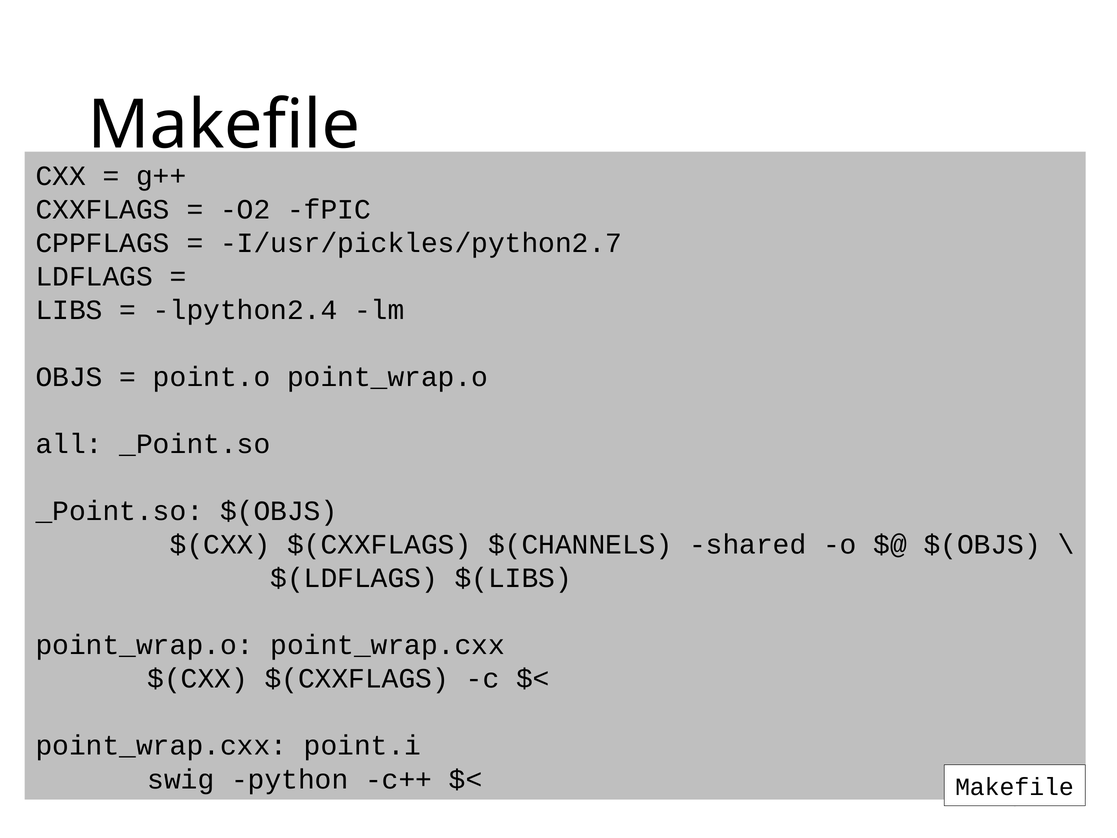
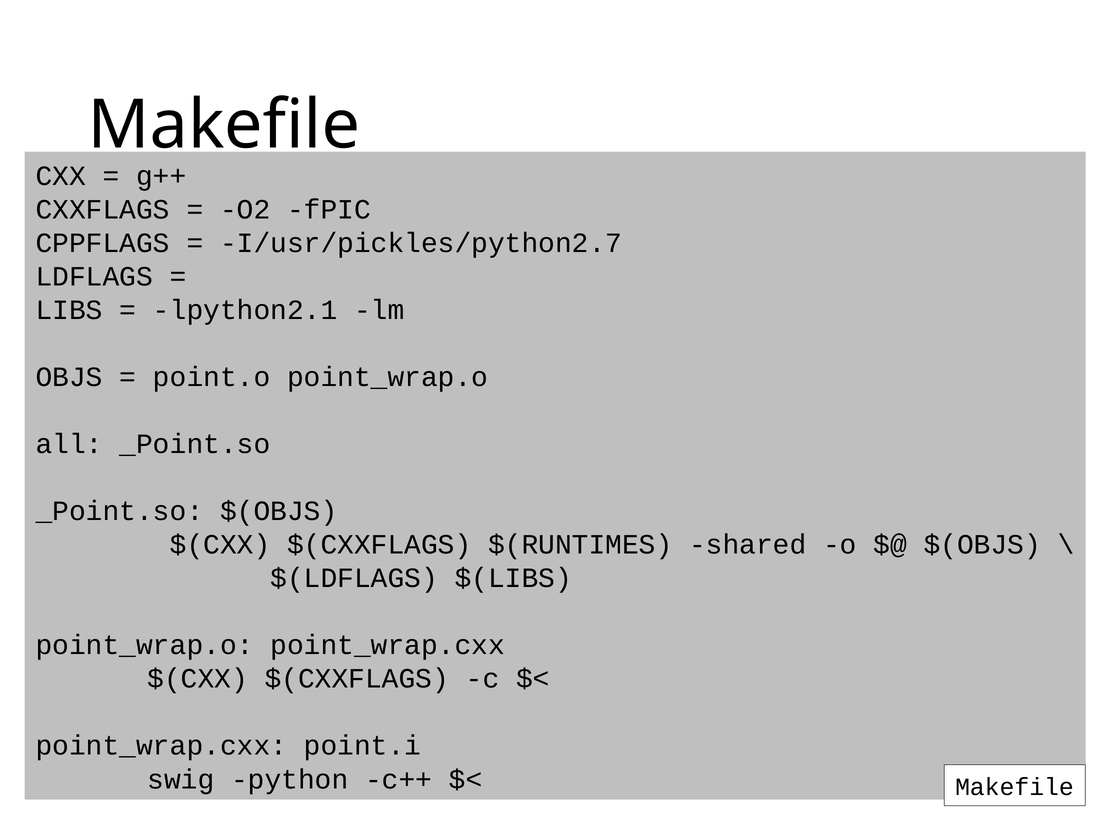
lpython2.4: lpython2.4 -> lpython2.1 (245, 310)
$(CHANNELS: $(CHANNELS -> $(RUNTIMES (580, 544)
